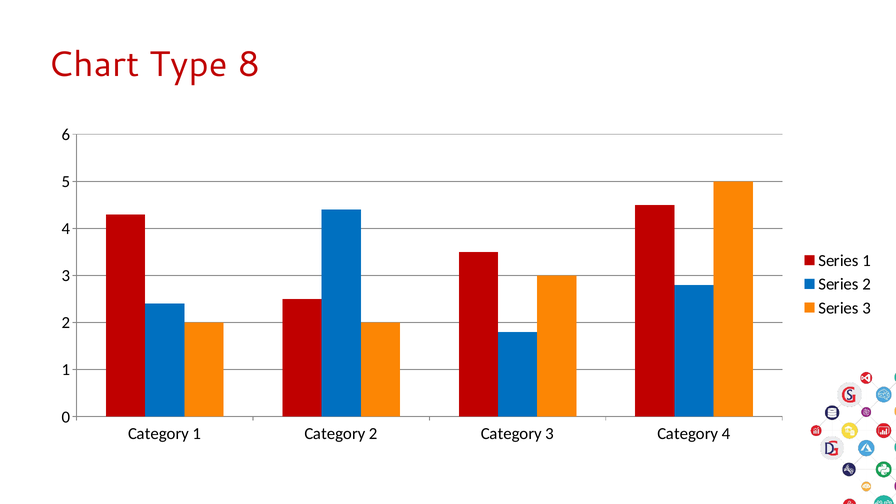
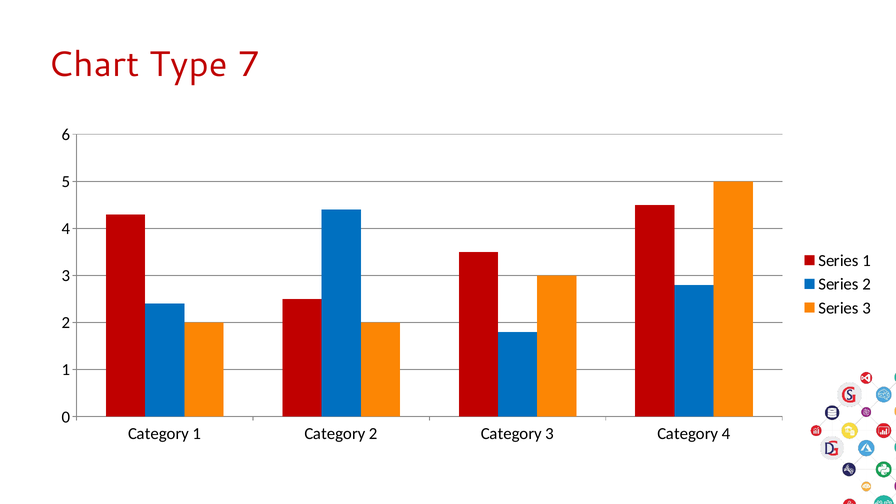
8: 8 -> 7 (249, 65)
